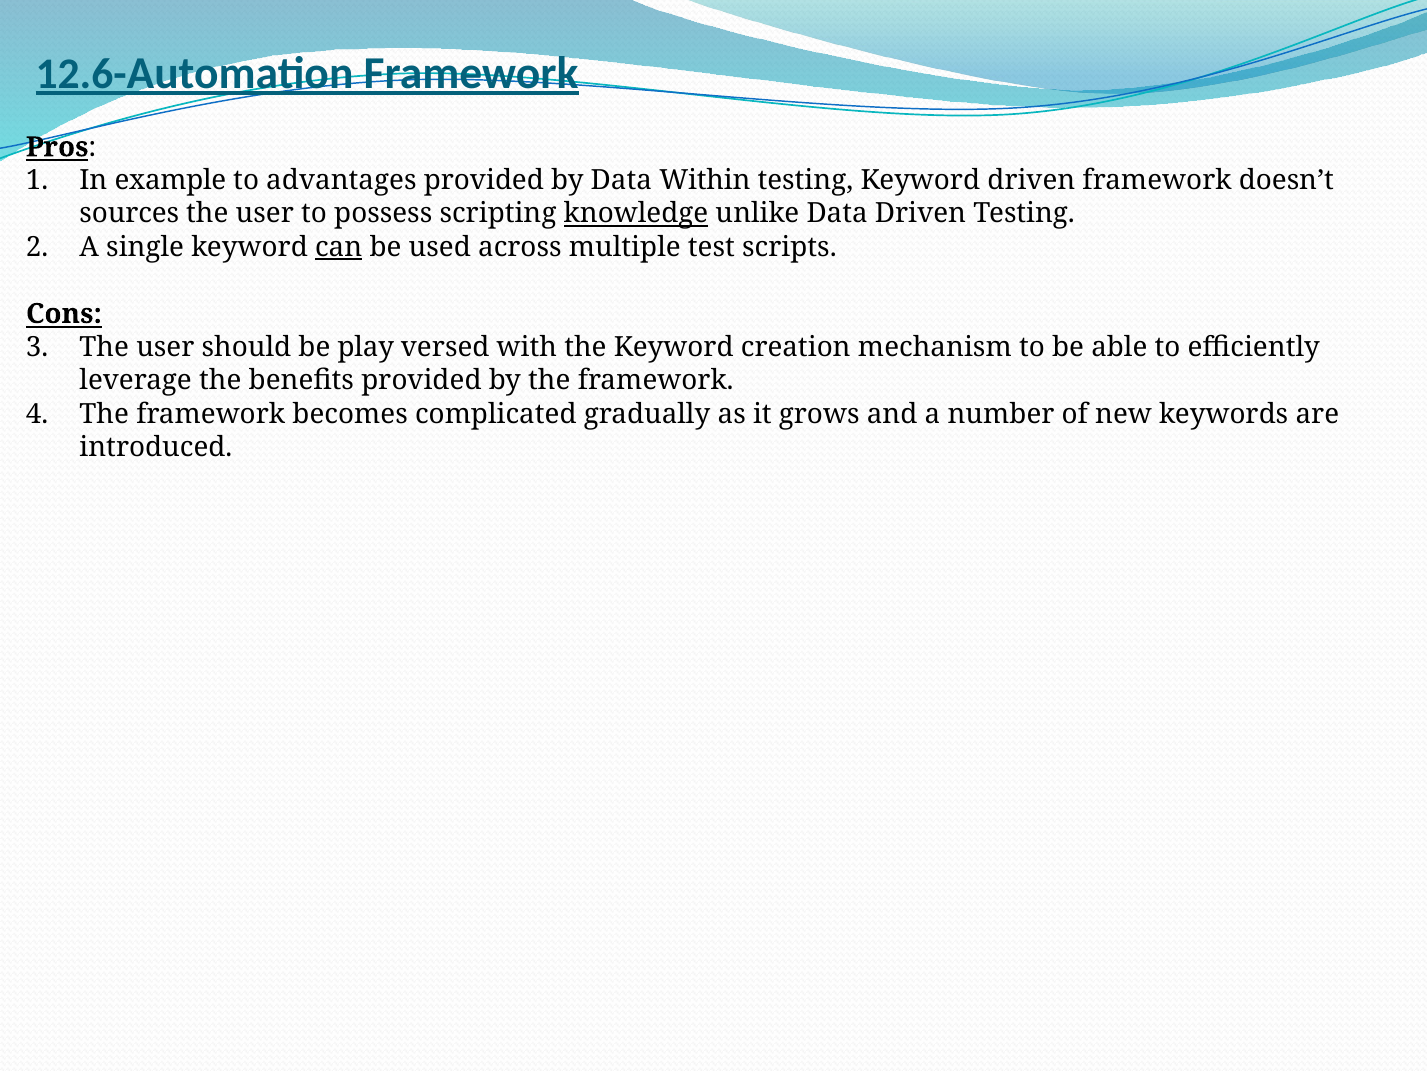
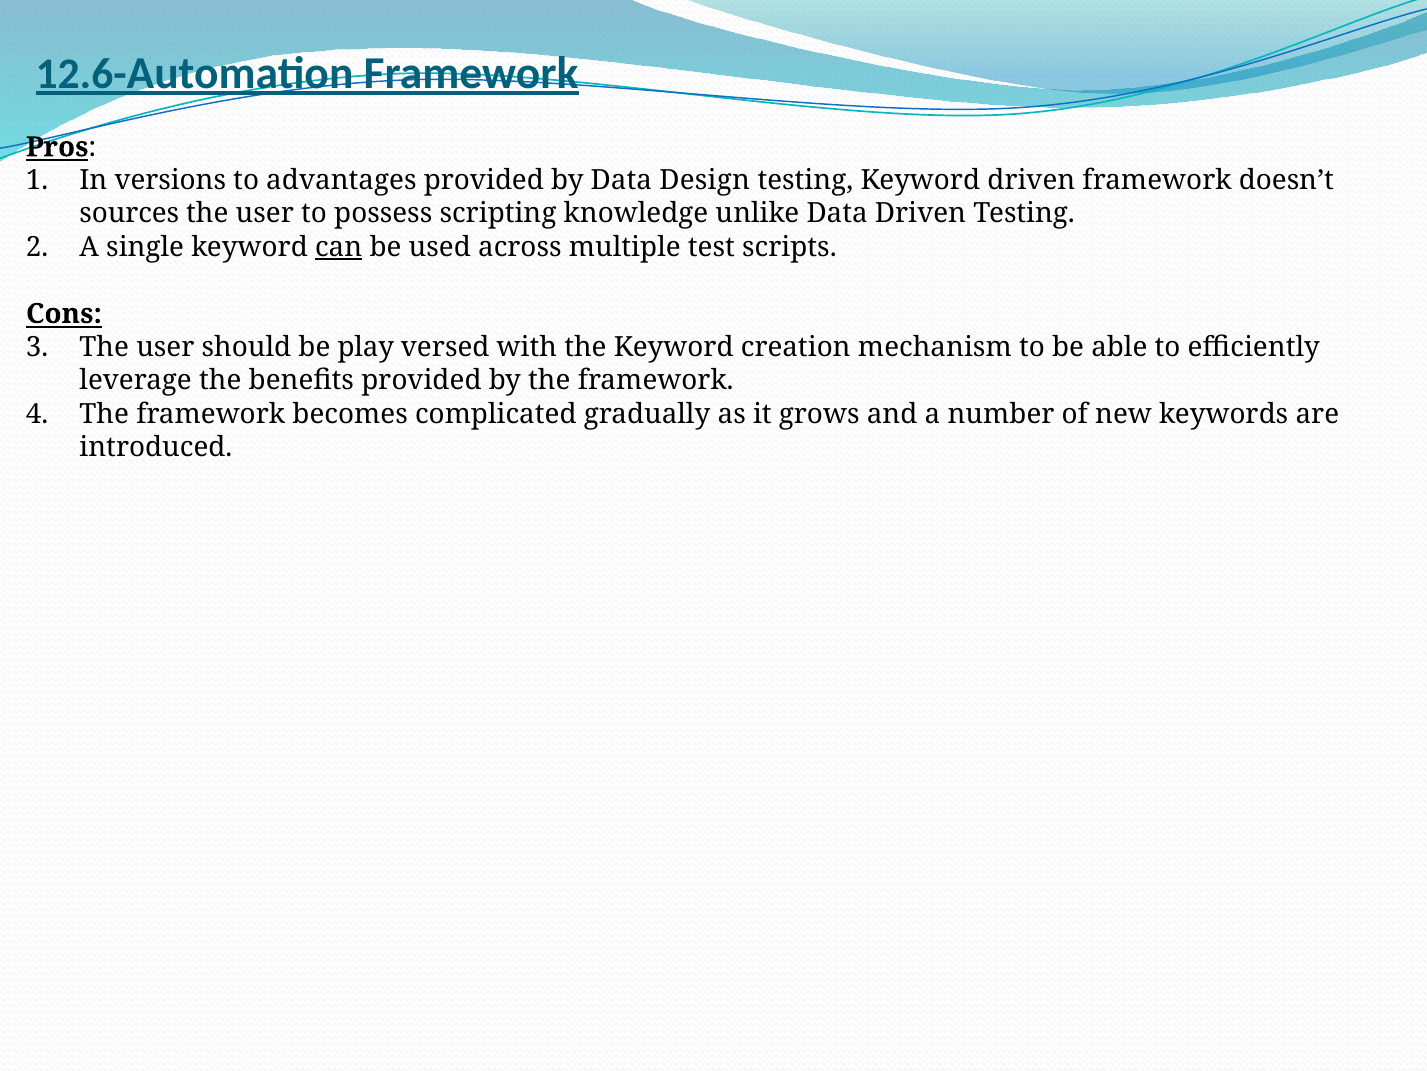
example: example -> versions (170, 180)
Within: Within -> Design (705, 180)
knowledge underline: present -> none (636, 214)
